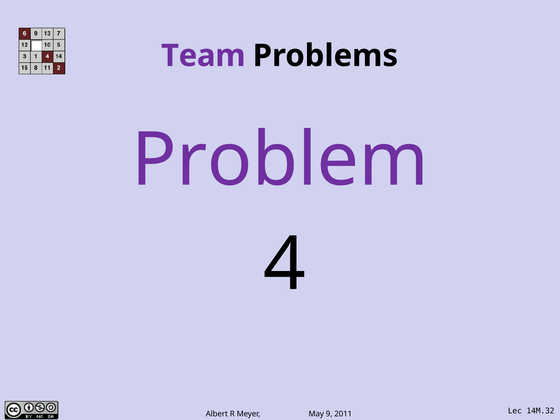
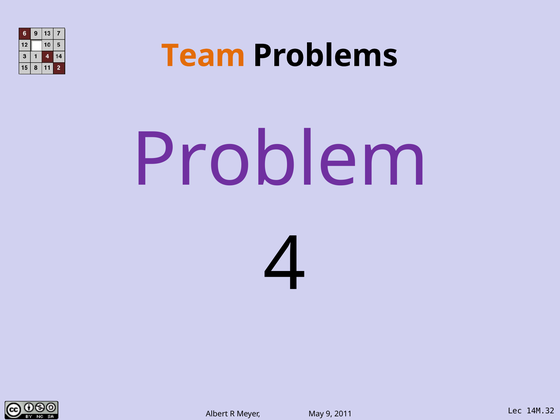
Team colour: purple -> orange (203, 56)
